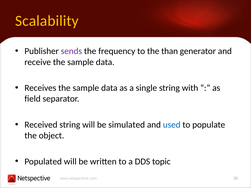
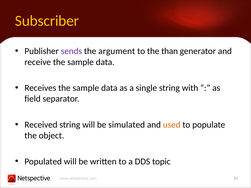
Scalability: Scalability -> Subscriber (47, 21)
frequency: frequency -> argument (117, 51)
used colour: blue -> orange (172, 125)
